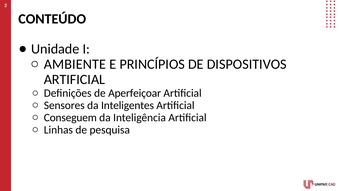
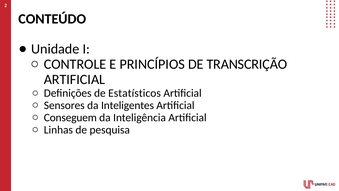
AMBIENTE: AMBIENTE -> CONTROLE (75, 64)
DISPOSITIVOS: DISPOSITIVOS -> TRANSCRIÇÃO (247, 64)
Aperfeiçoar: Aperfeiçoar -> Estatísticos (135, 93)
